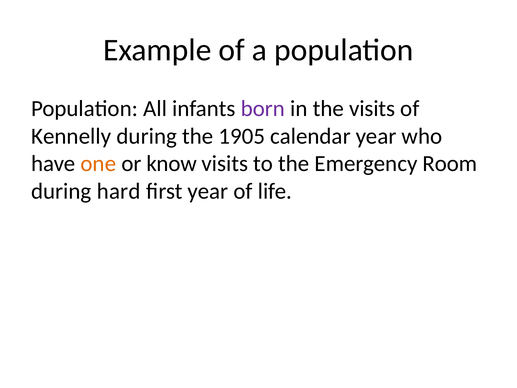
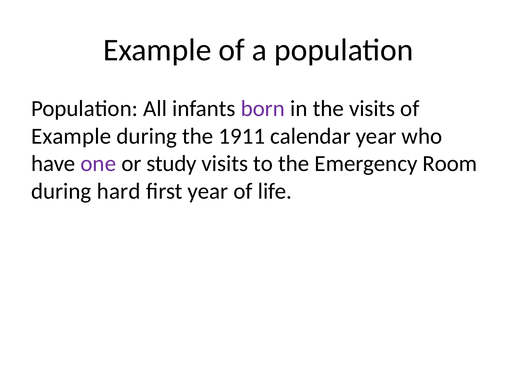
Kennelly: Kennelly -> Example (71, 136)
1905: 1905 -> 1911 (242, 136)
one colour: orange -> purple (98, 164)
know: know -> study (172, 164)
